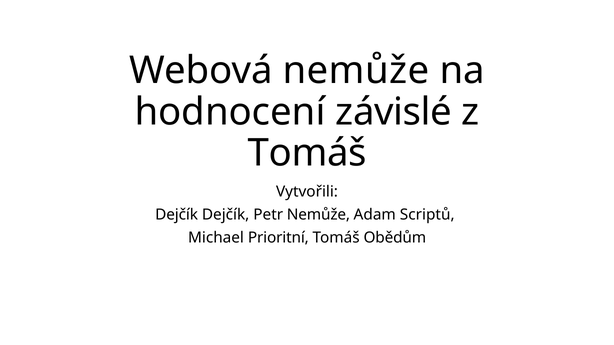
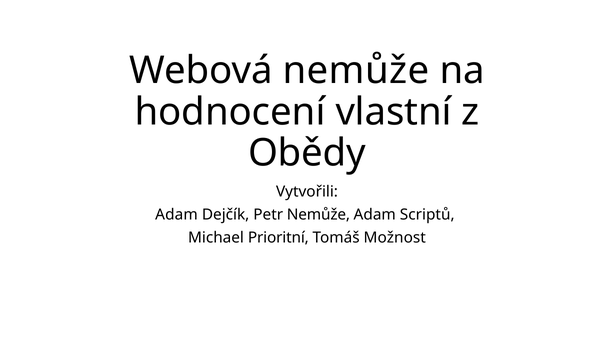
závislé: závislé -> vlastní (394, 112)
Tomáš: Tomáš -> Obědy (307, 153)
Dejčík: Dejčík -> Adam (177, 215)
Obědům: Obědům -> Možnost (395, 238)
